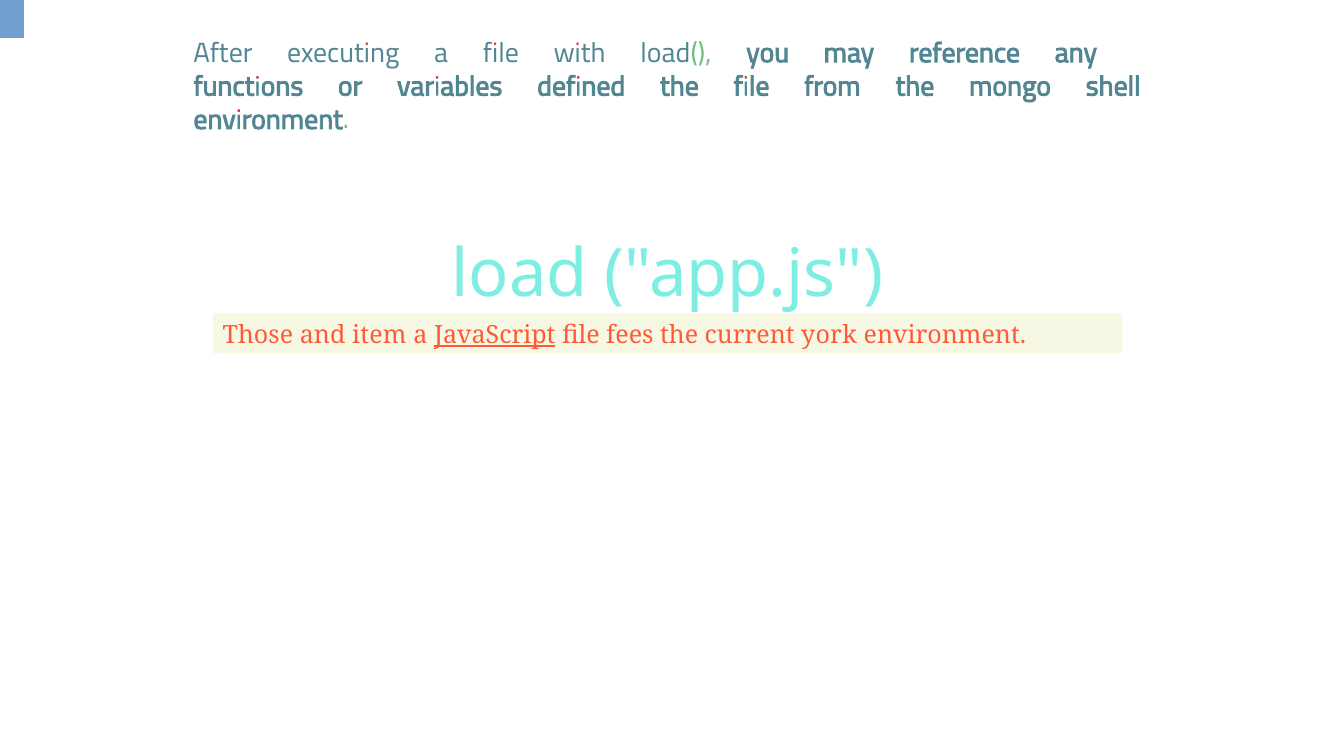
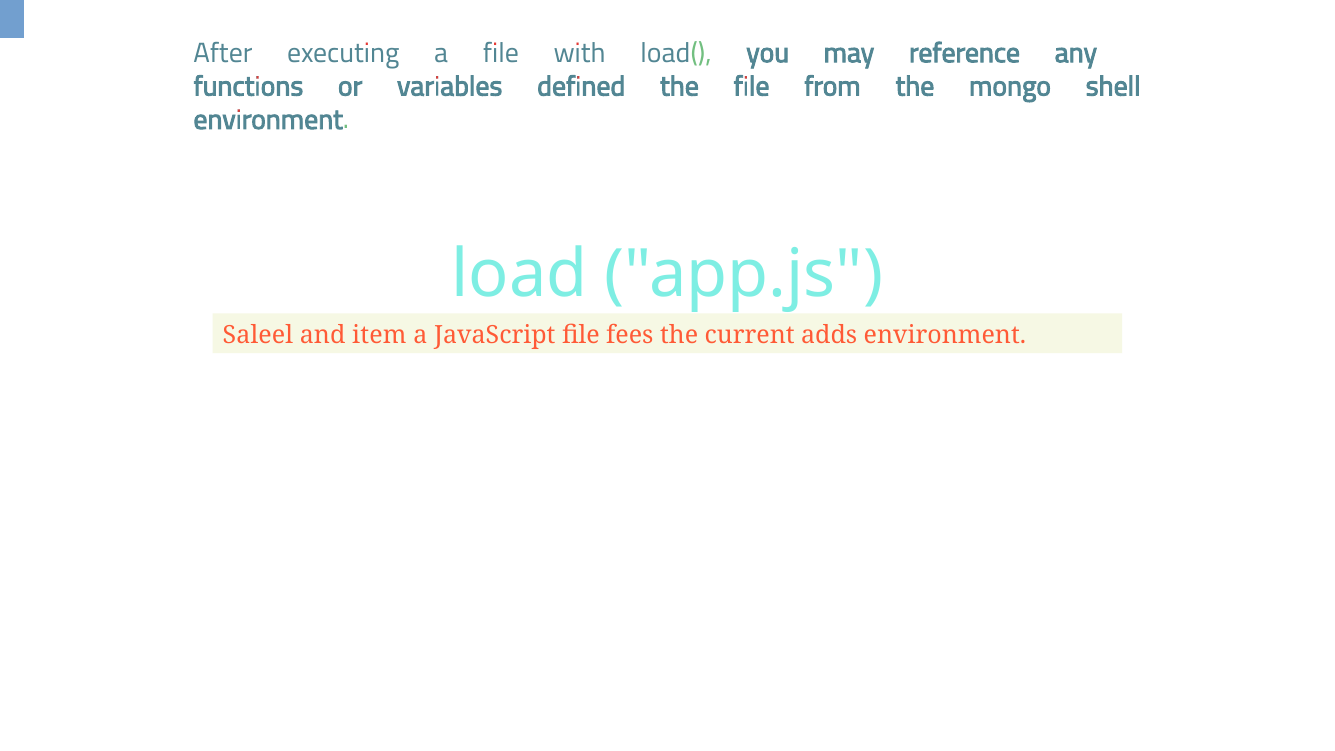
Those: Those -> Saleel (258, 335)
JavaScript underline: present -> none (495, 335)
york: york -> adds (829, 335)
